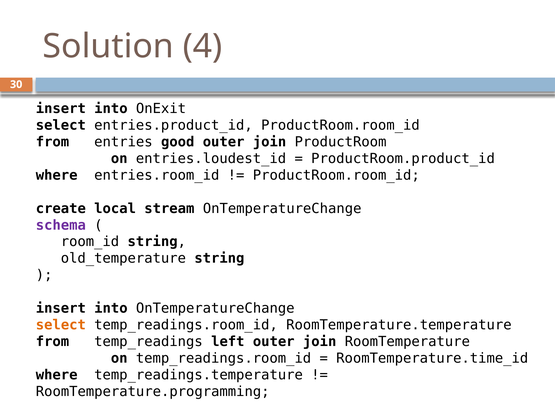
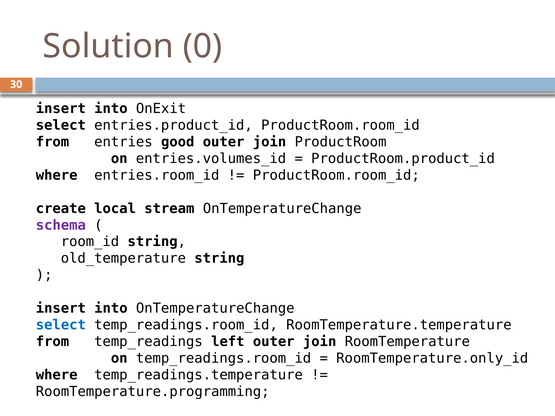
4: 4 -> 0 (203, 46)
entries.loudest_id: entries.loudest_id -> entries.volumes_id (211, 159)
select colour: orange -> blue (61, 325)
RoomTemperature.time_id: RoomTemperature.time_id -> RoomTemperature.only_id (432, 358)
